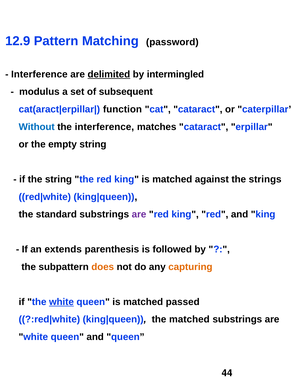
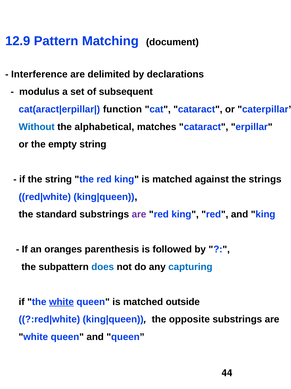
password: password -> document (172, 42)
delimited underline: present -> none (109, 74)
intermingled: intermingled -> declarations (175, 74)
the interference: interference -> alphabetical (104, 126)
extends: extends -> oranges (63, 249)
does colour: orange -> blue (103, 266)
capturing colour: orange -> blue (190, 266)
passed: passed -> outside (183, 301)
the matched: matched -> opposite (189, 319)
